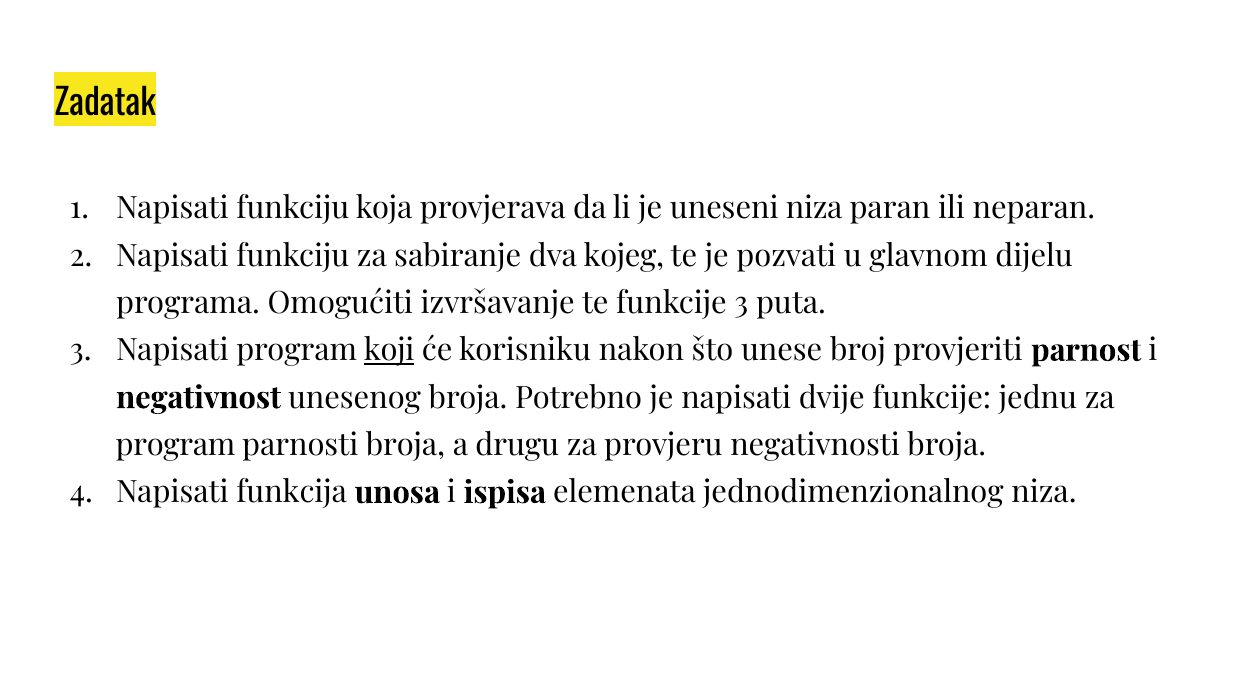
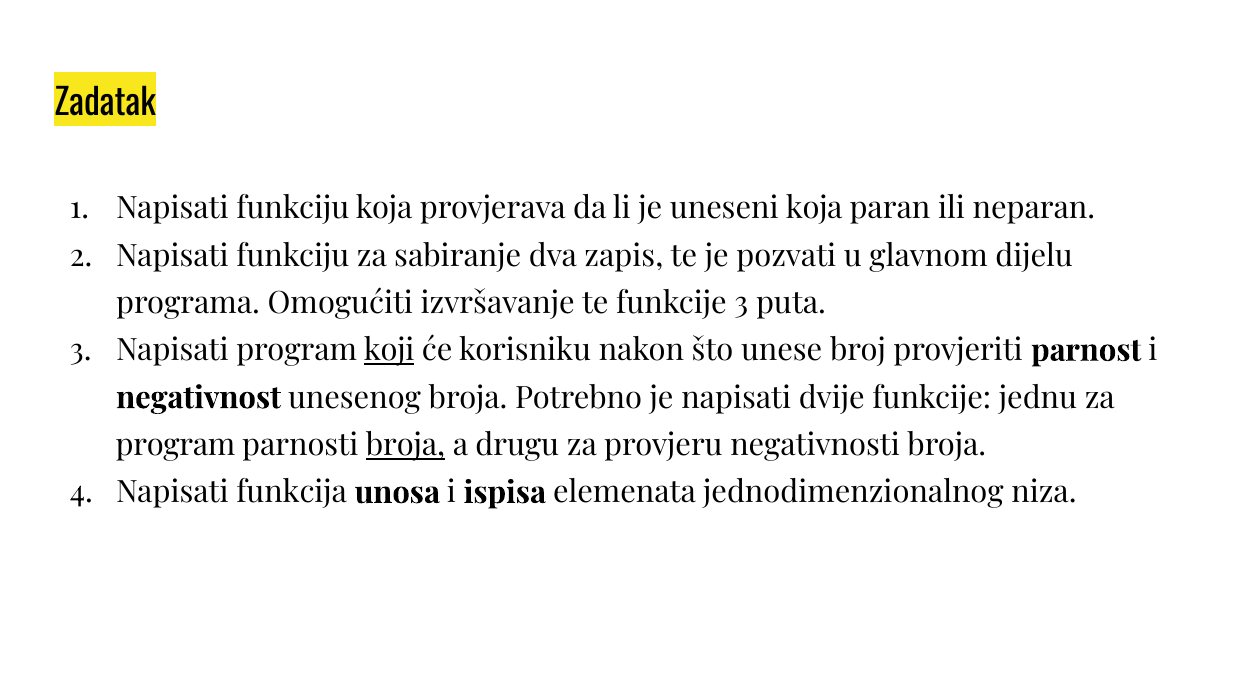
uneseni niza: niza -> koja (814, 208)
kojeg: kojeg -> zapis (624, 256)
broja underline: none -> present (406, 445)
